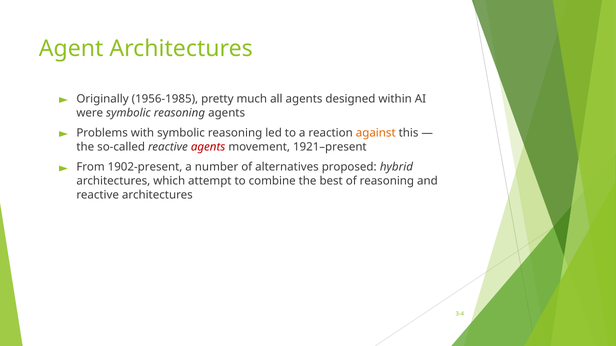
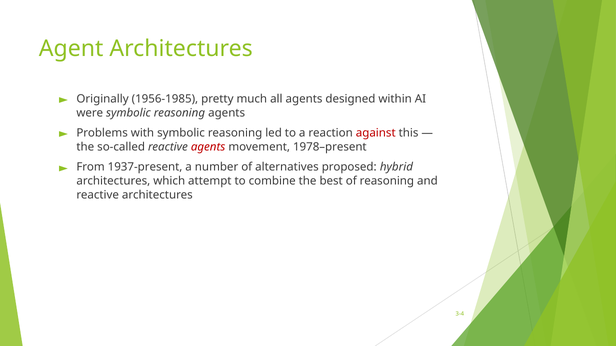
against colour: orange -> red (376, 133)
1921–present: 1921–present -> 1978–present (330, 147)
1902-present: 1902-present -> 1937-present (145, 167)
